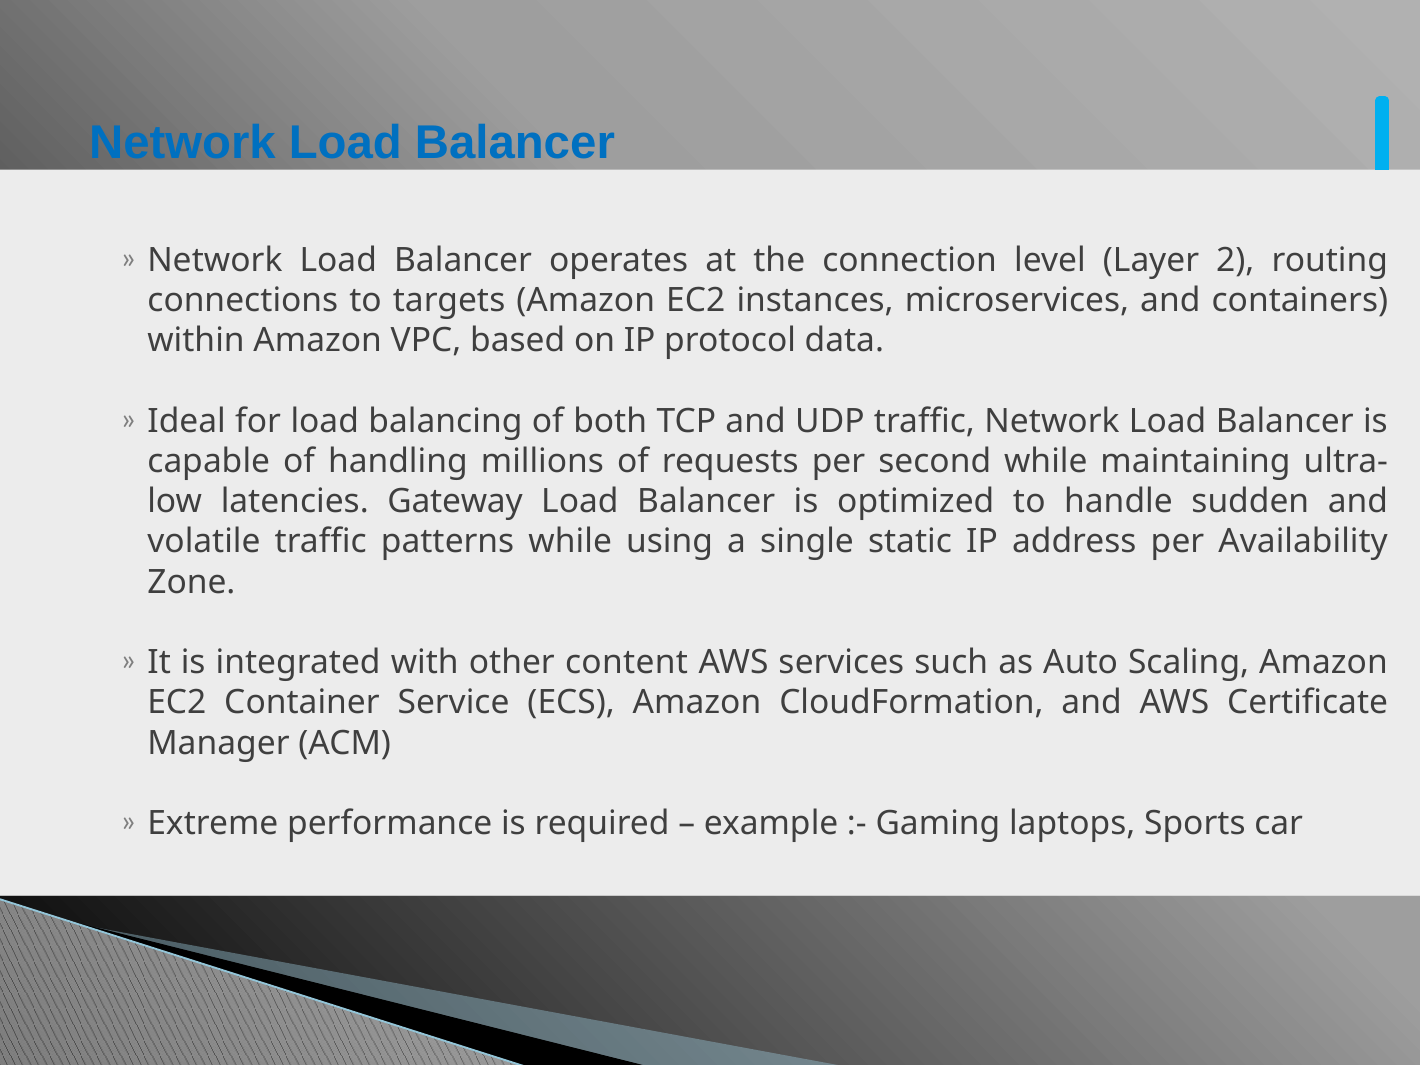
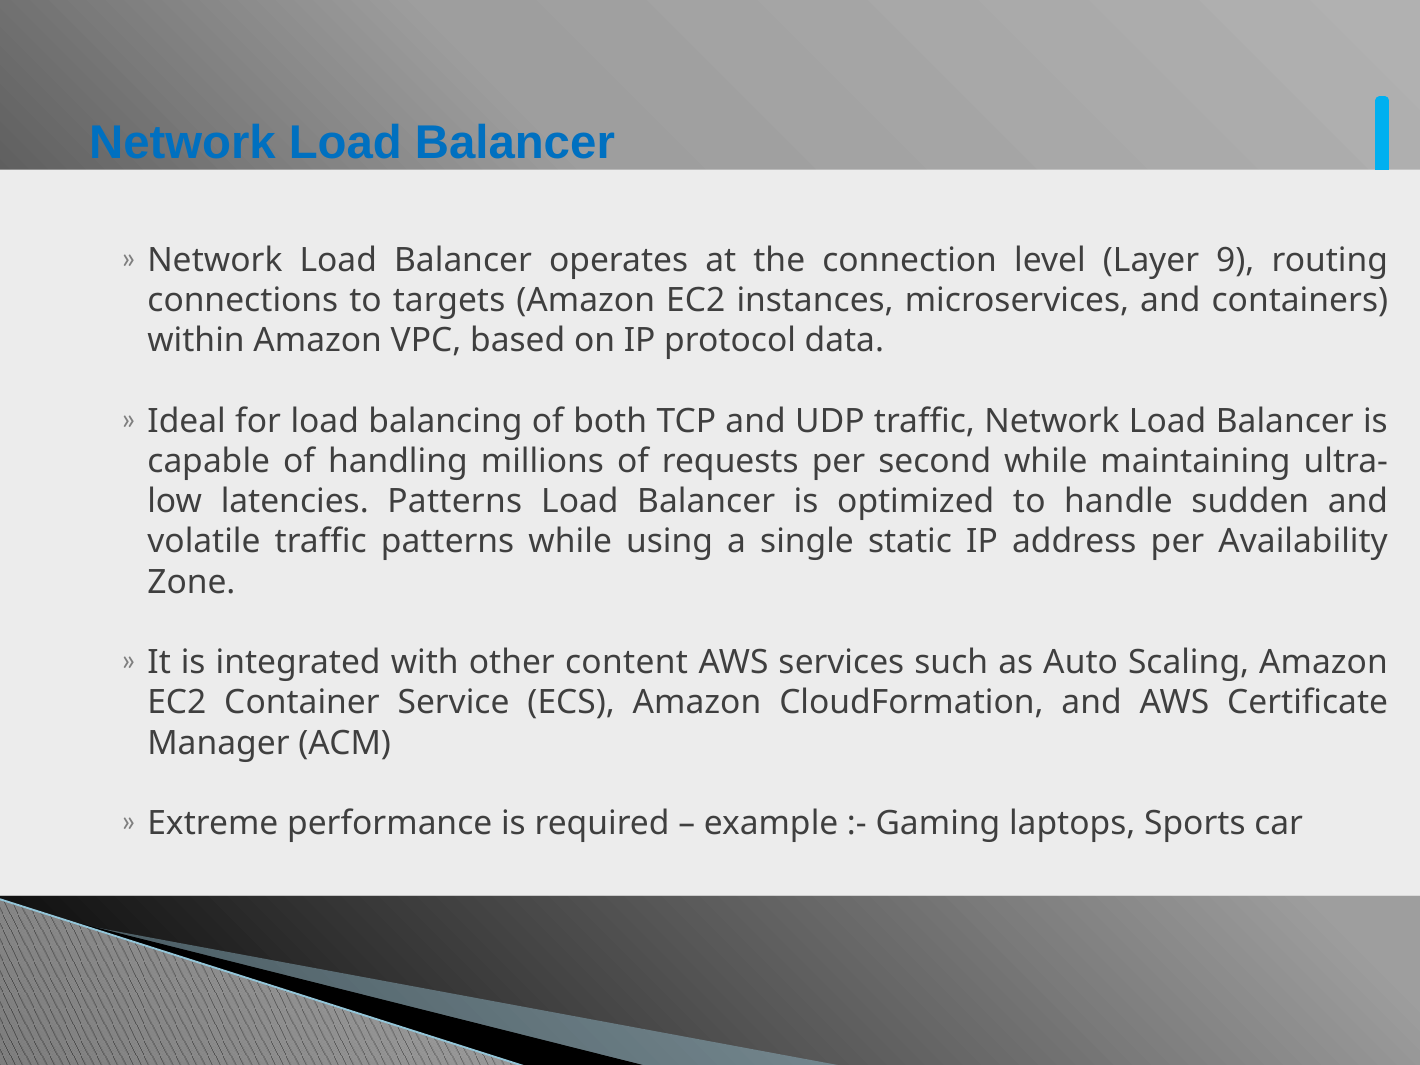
2: 2 -> 9 (1235, 260)
latencies Gateway: Gateway -> Patterns (455, 502)
